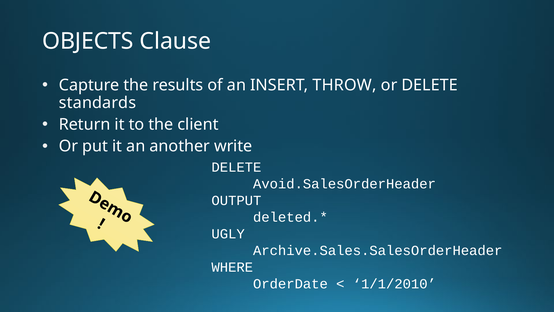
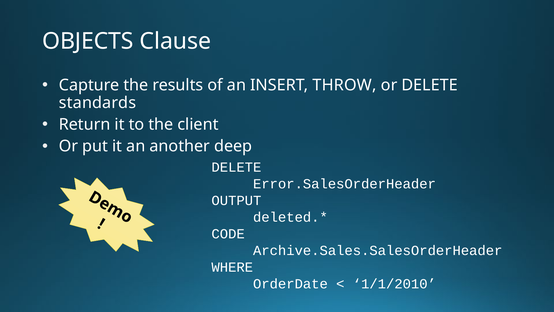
write: write -> deep (233, 146)
Avoid.SalesOrderHeader: Avoid.SalesOrderHeader -> Error.SalesOrderHeader (344, 184)
UGLY: UGLY -> CODE (228, 234)
